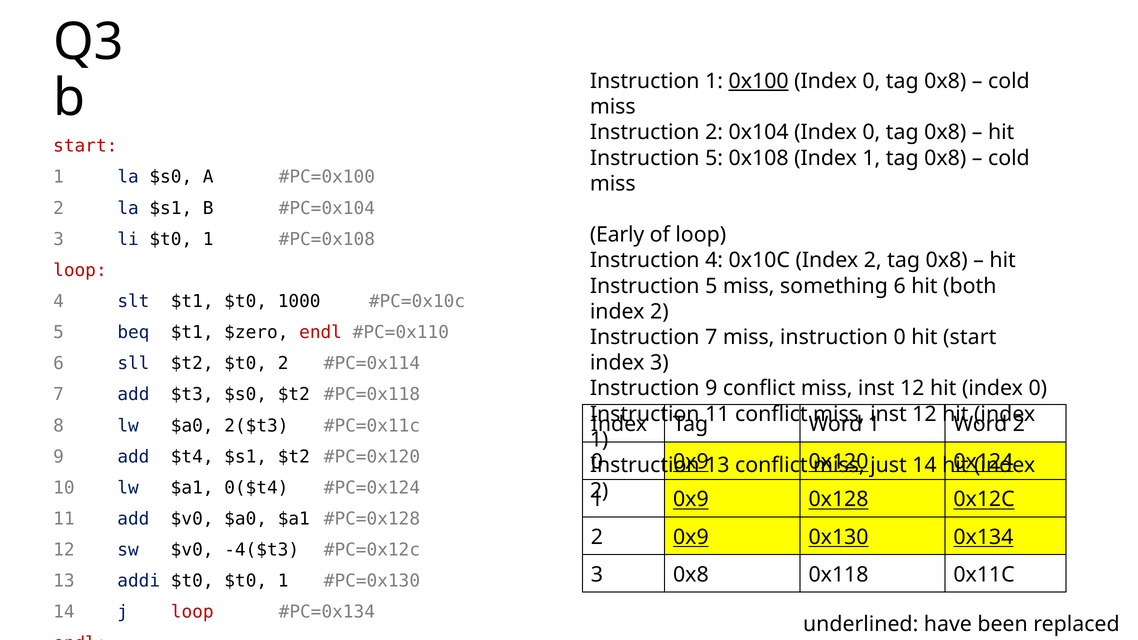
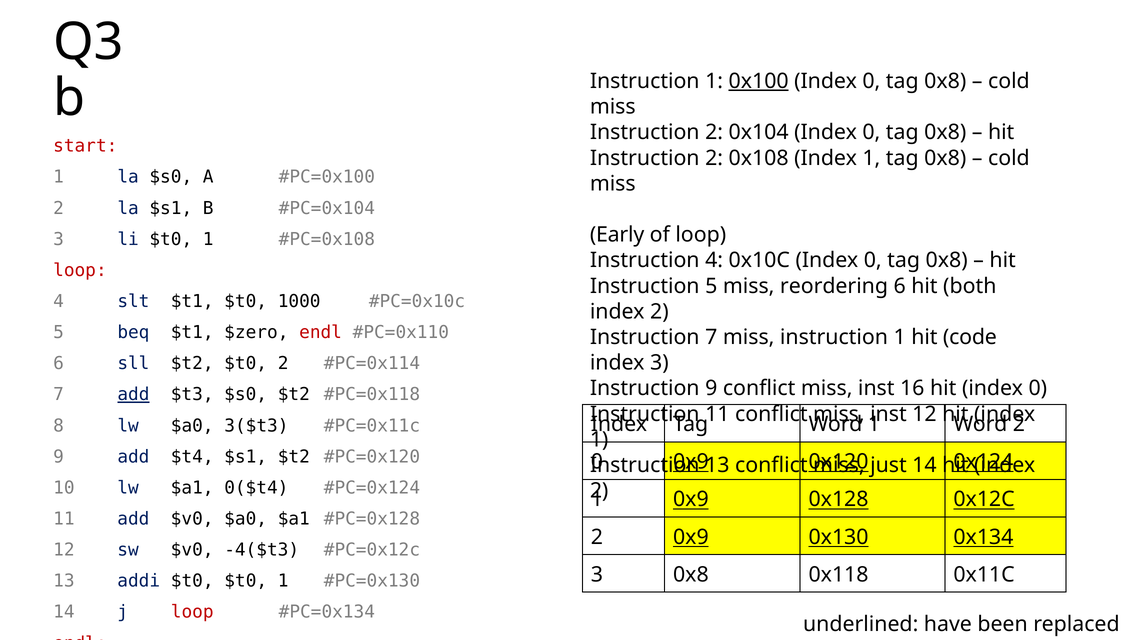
5: 5 -> 2 (714, 158)
0x10C Index 2: 2 -> 0 (873, 260)
something: something -> reordering (834, 286)
miss instruction 0: 0 -> 1 (900, 337)
hit start: start -> code (970, 337)
12: 12 -> 16 (912, 388)
add underline: none -> present (133, 395)
2($t3: 2($t3 -> 3($t3 (256, 426)
